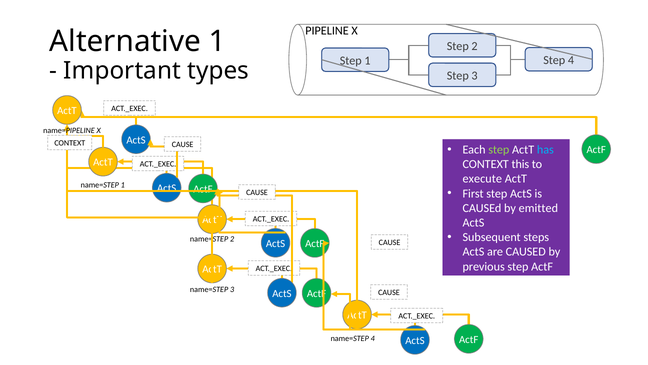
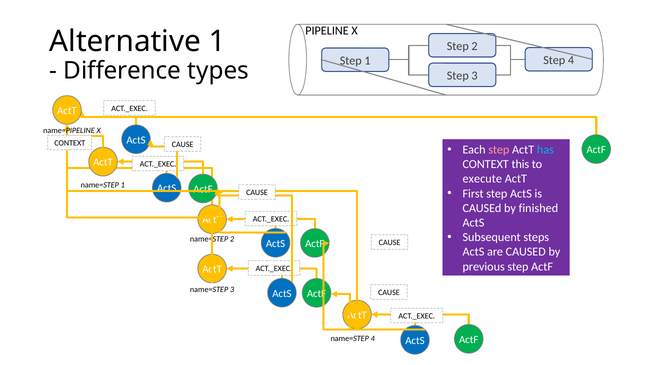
Important: Important -> Difference (122, 71)
step colour: light green -> pink (499, 150)
emitted: emitted -> finished (538, 208)
